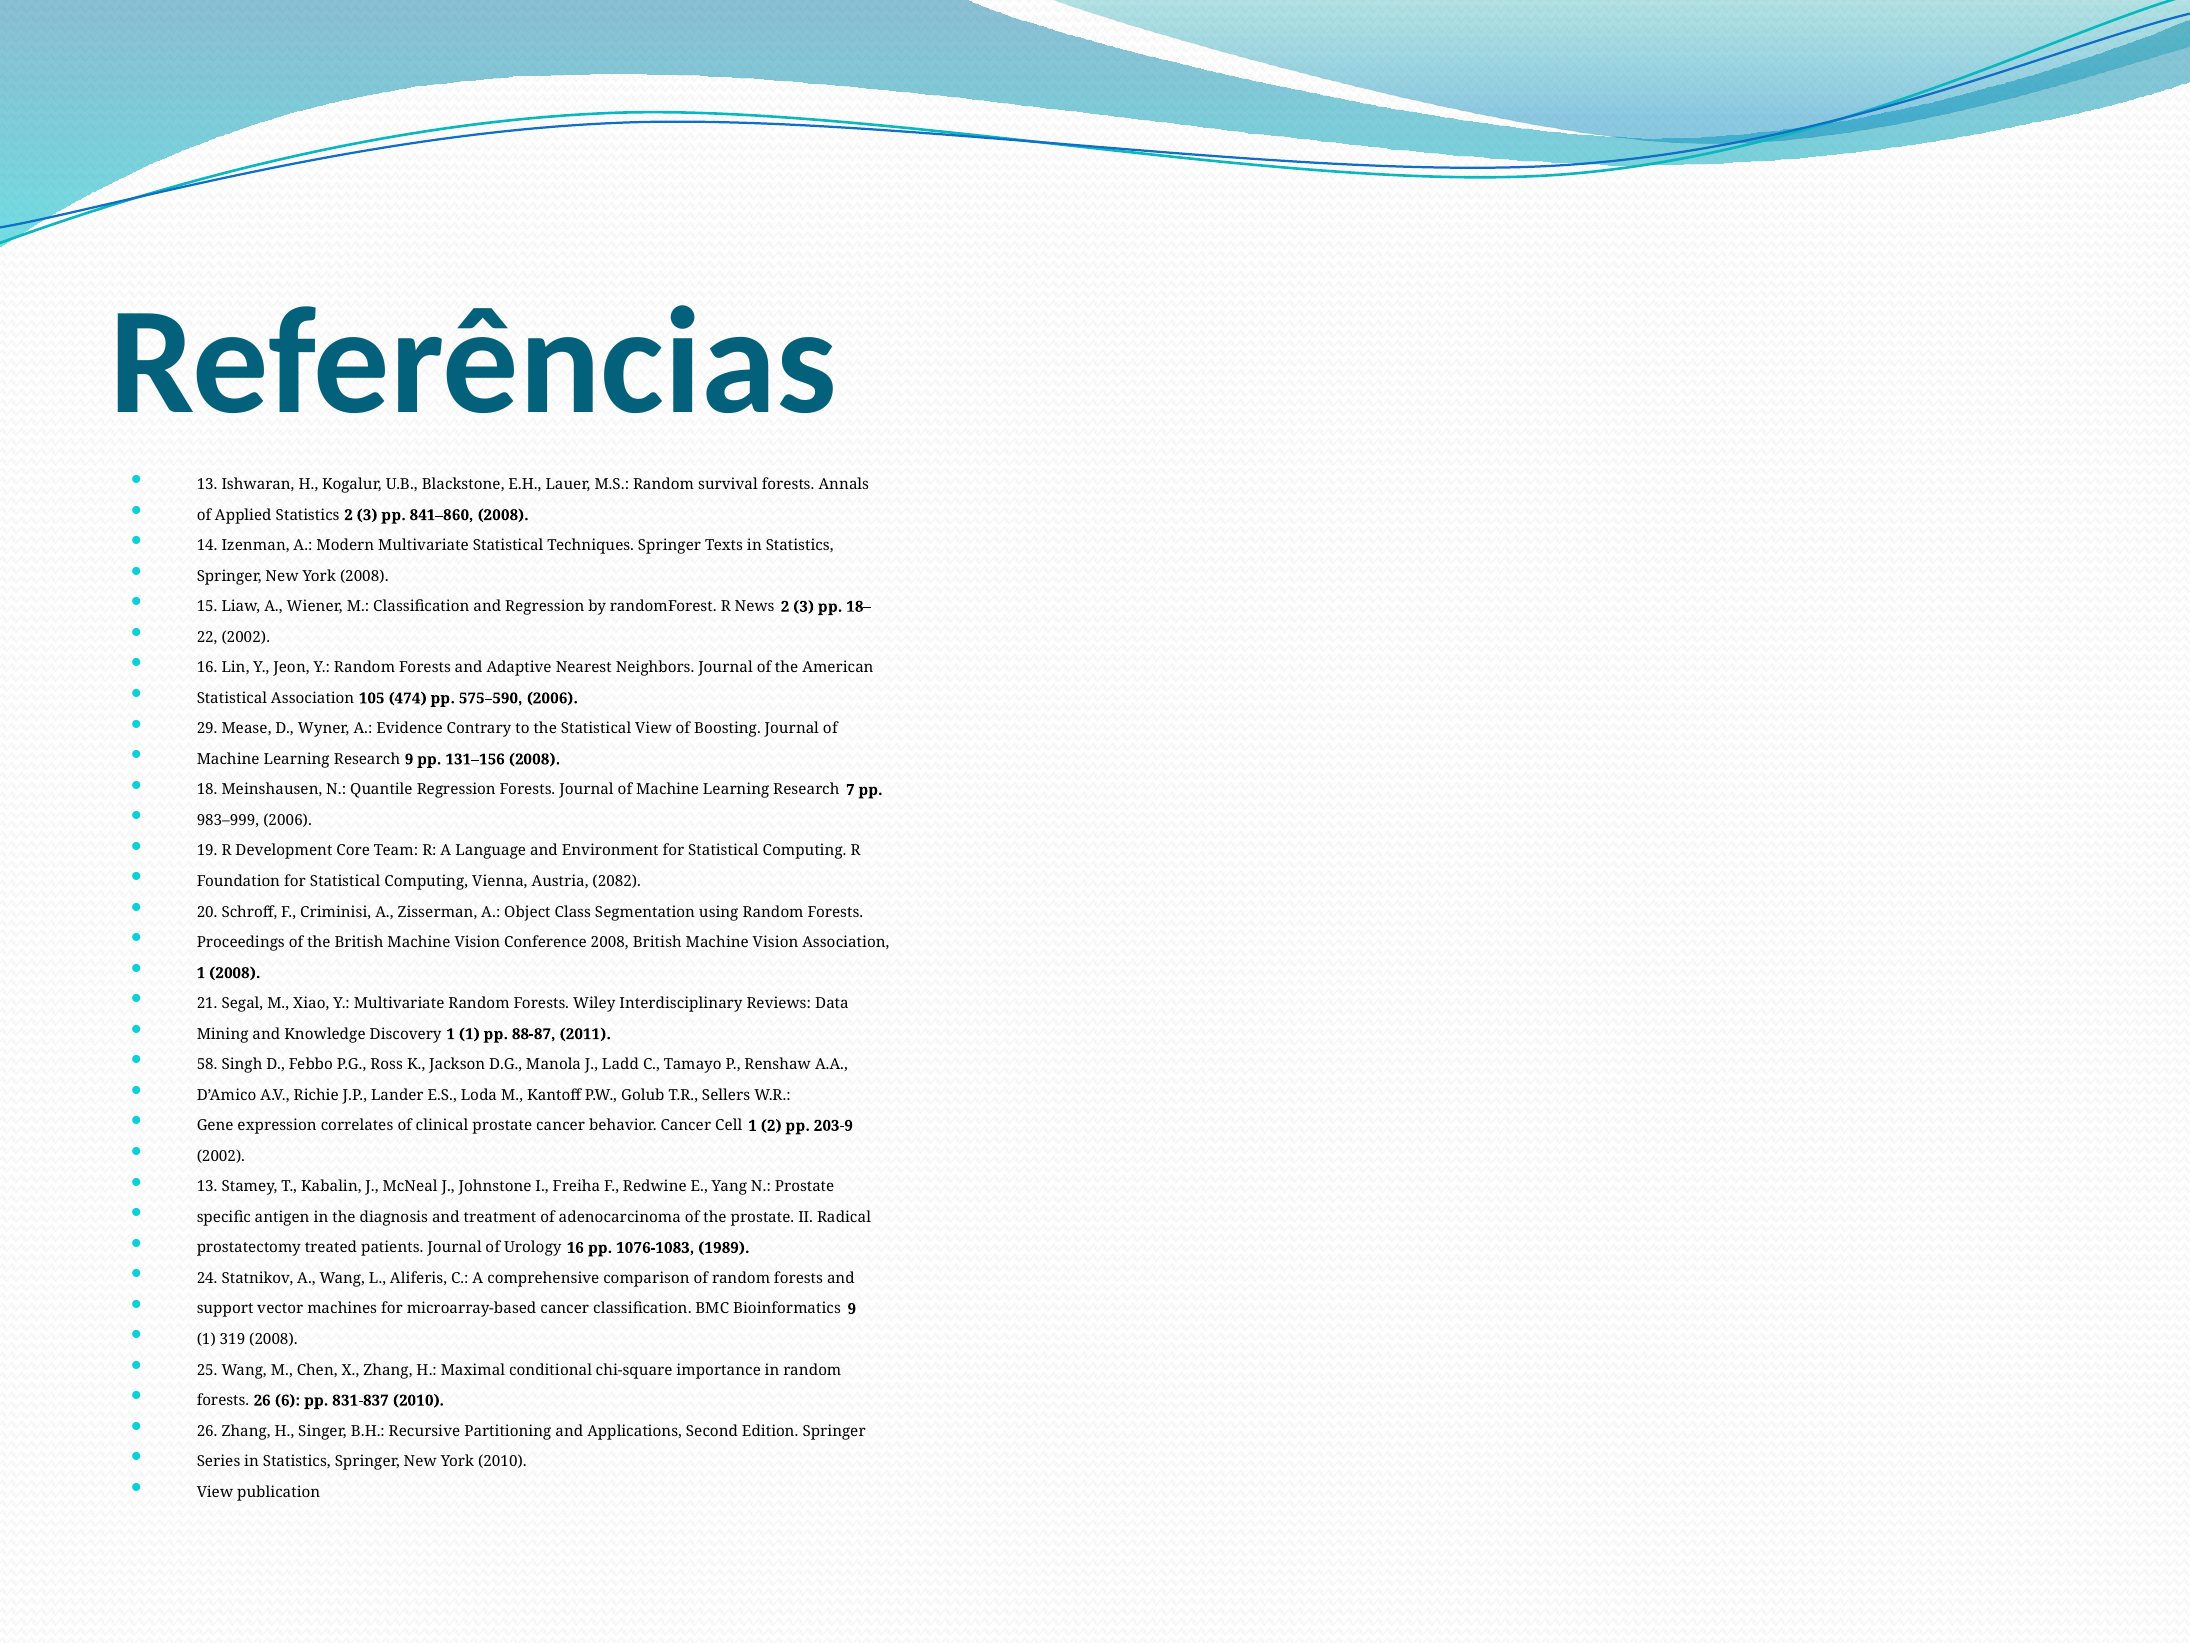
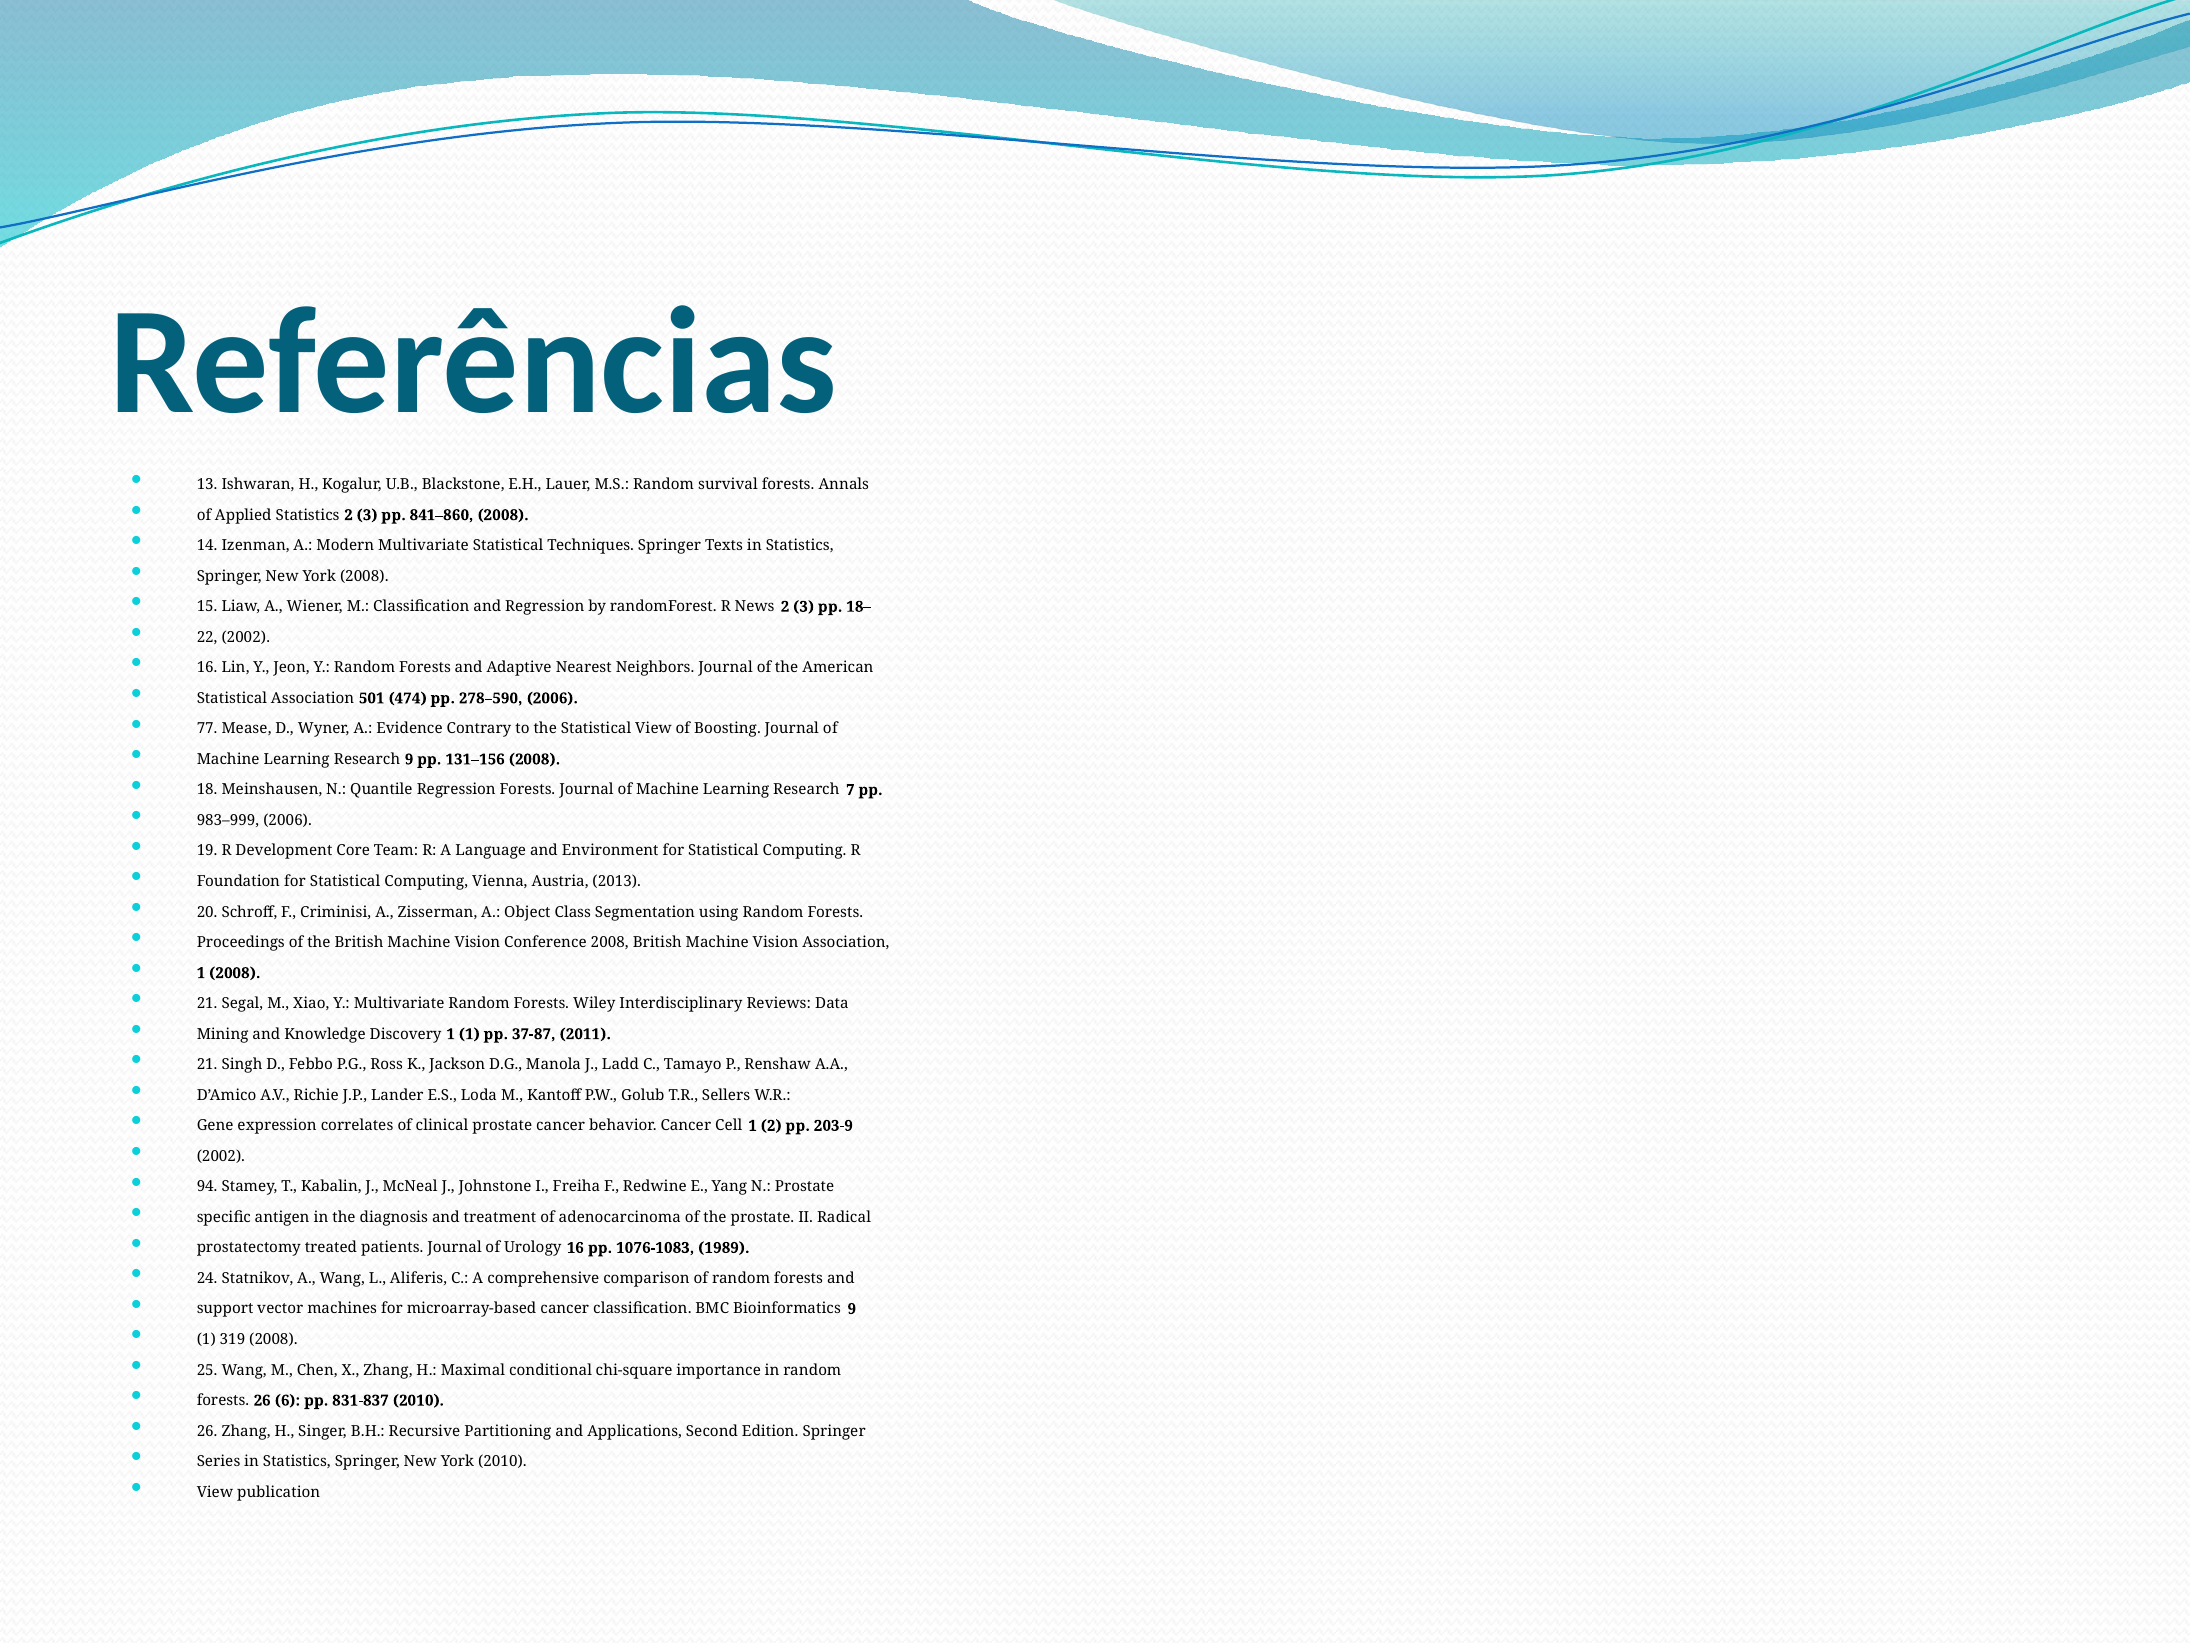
105: 105 -> 501 (372, 698)
575–590: 575–590 -> 278–590 (491, 698)
29: 29 -> 77 (207, 729)
2082: 2082 -> 2013 (617, 881)
88-87: 88-87 -> 37-87 (534, 1034)
58: 58 -> 21 (207, 1064)
13: 13 -> 94 (207, 1186)
